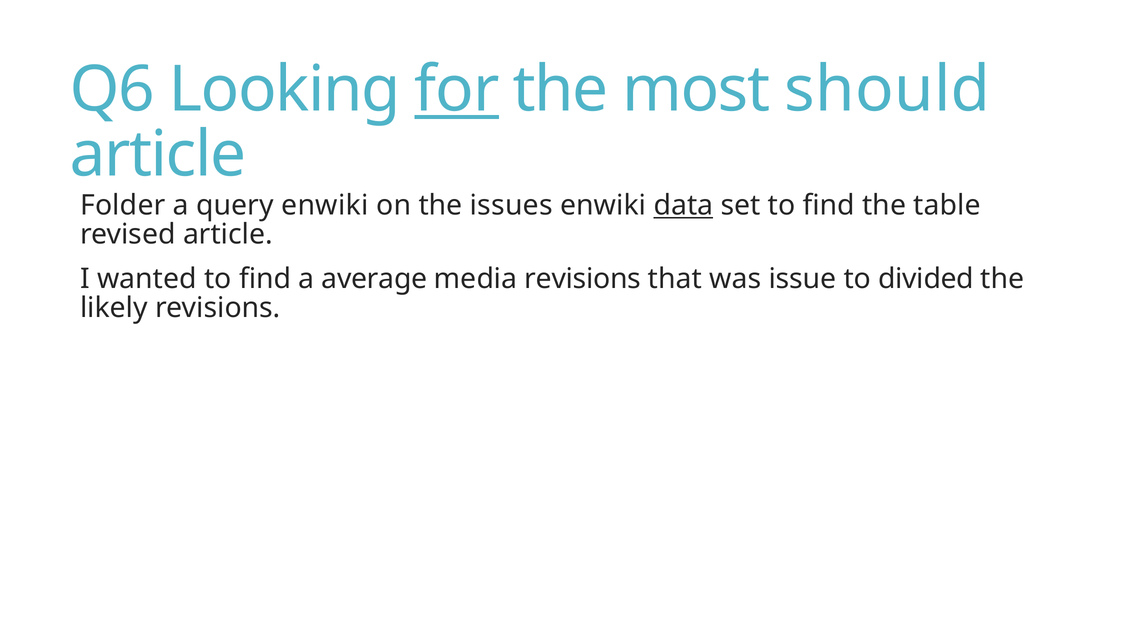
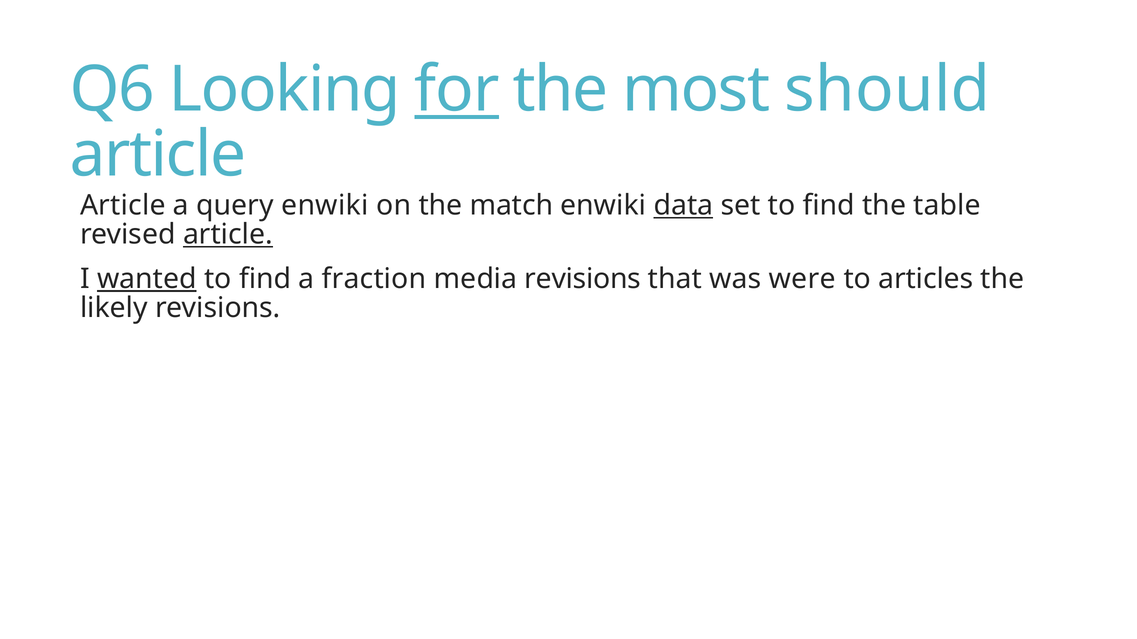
Folder: Folder -> Article (123, 206)
issues: issues -> match (511, 206)
article underline: none -> present (228, 235)
wanted underline: none -> present (147, 279)
average: average -> fraction (374, 279)
issue: issue -> were (802, 279)
divided: divided -> articles (926, 279)
